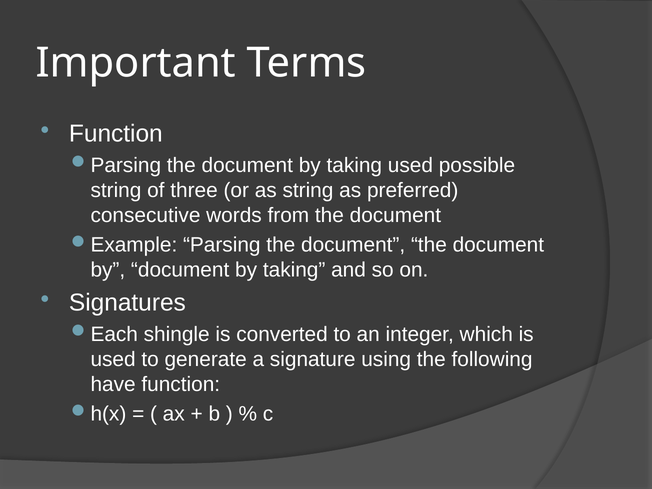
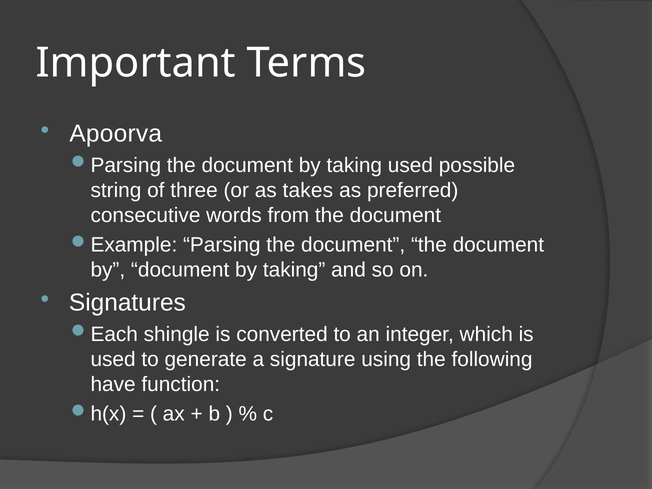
Function: Function -> Apoorva (116, 134)
as string: string -> takes (308, 190)
